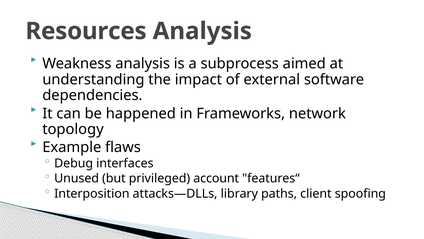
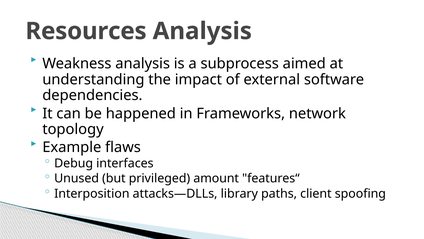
account: account -> amount (216, 178)
